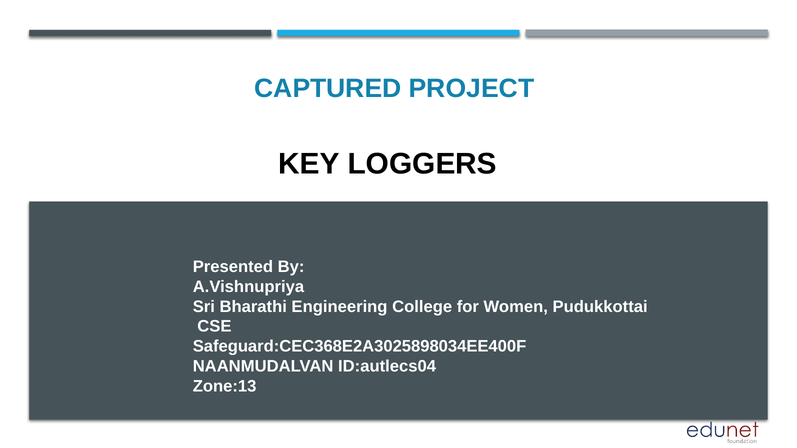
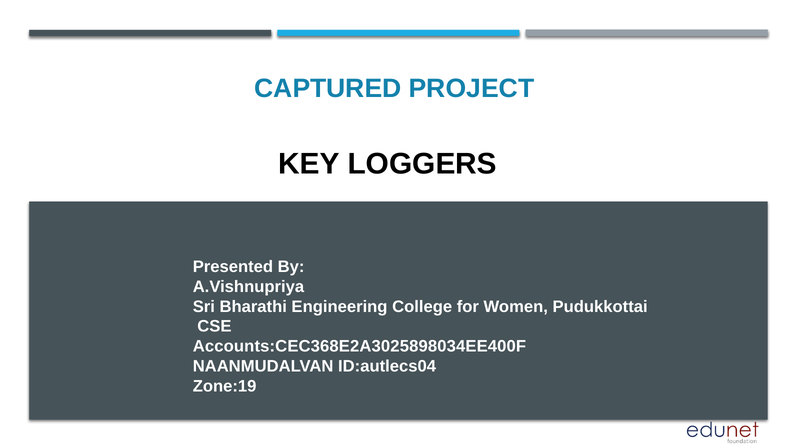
Safeguard:CEC368E2A3025898034EE400F: Safeguard:CEC368E2A3025898034EE400F -> Accounts:CEC368E2A3025898034EE400F (359, 347)
Zone:13: Zone:13 -> Zone:19 (225, 386)
